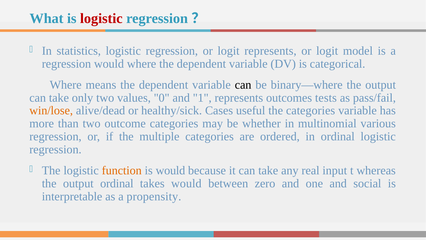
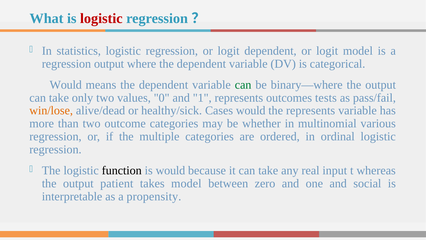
logit represents: represents -> dependent (270, 51)
regression would: would -> output (109, 64)
Where: Where -> Would (66, 85)
can colour: black -> green (243, 85)
Cases useful: useful -> would (251, 111)
the categories: categories -> represents (311, 111)
function colour: orange -> black (122, 170)
output ordinal: ordinal -> patient (117, 183)
takes would: would -> model (186, 183)
